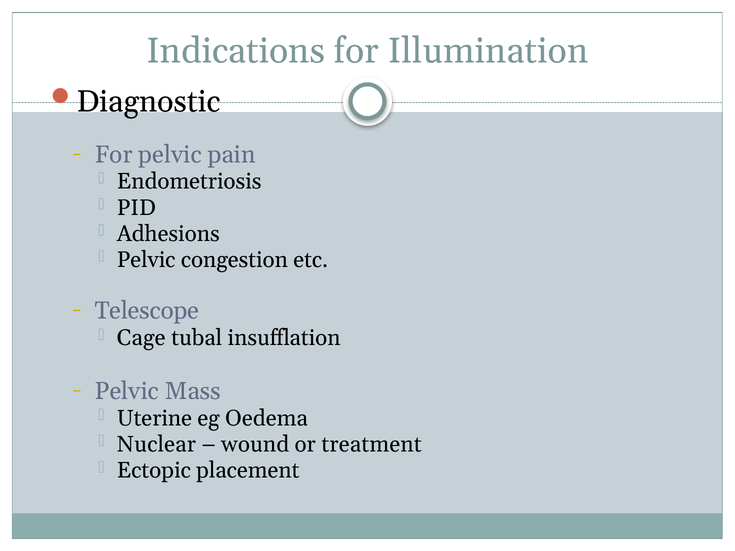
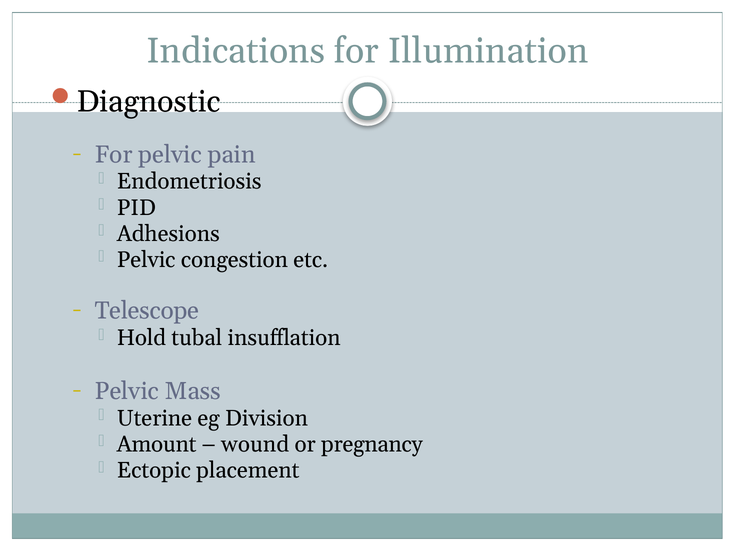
Cage: Cage -> Hold (141, 338)
Oedema: Oedema -> Division (267, 418)
Nuclear: Nuclear -> Amount (157, 444)
treatment: treatment -> pregnancy (372, 444)
